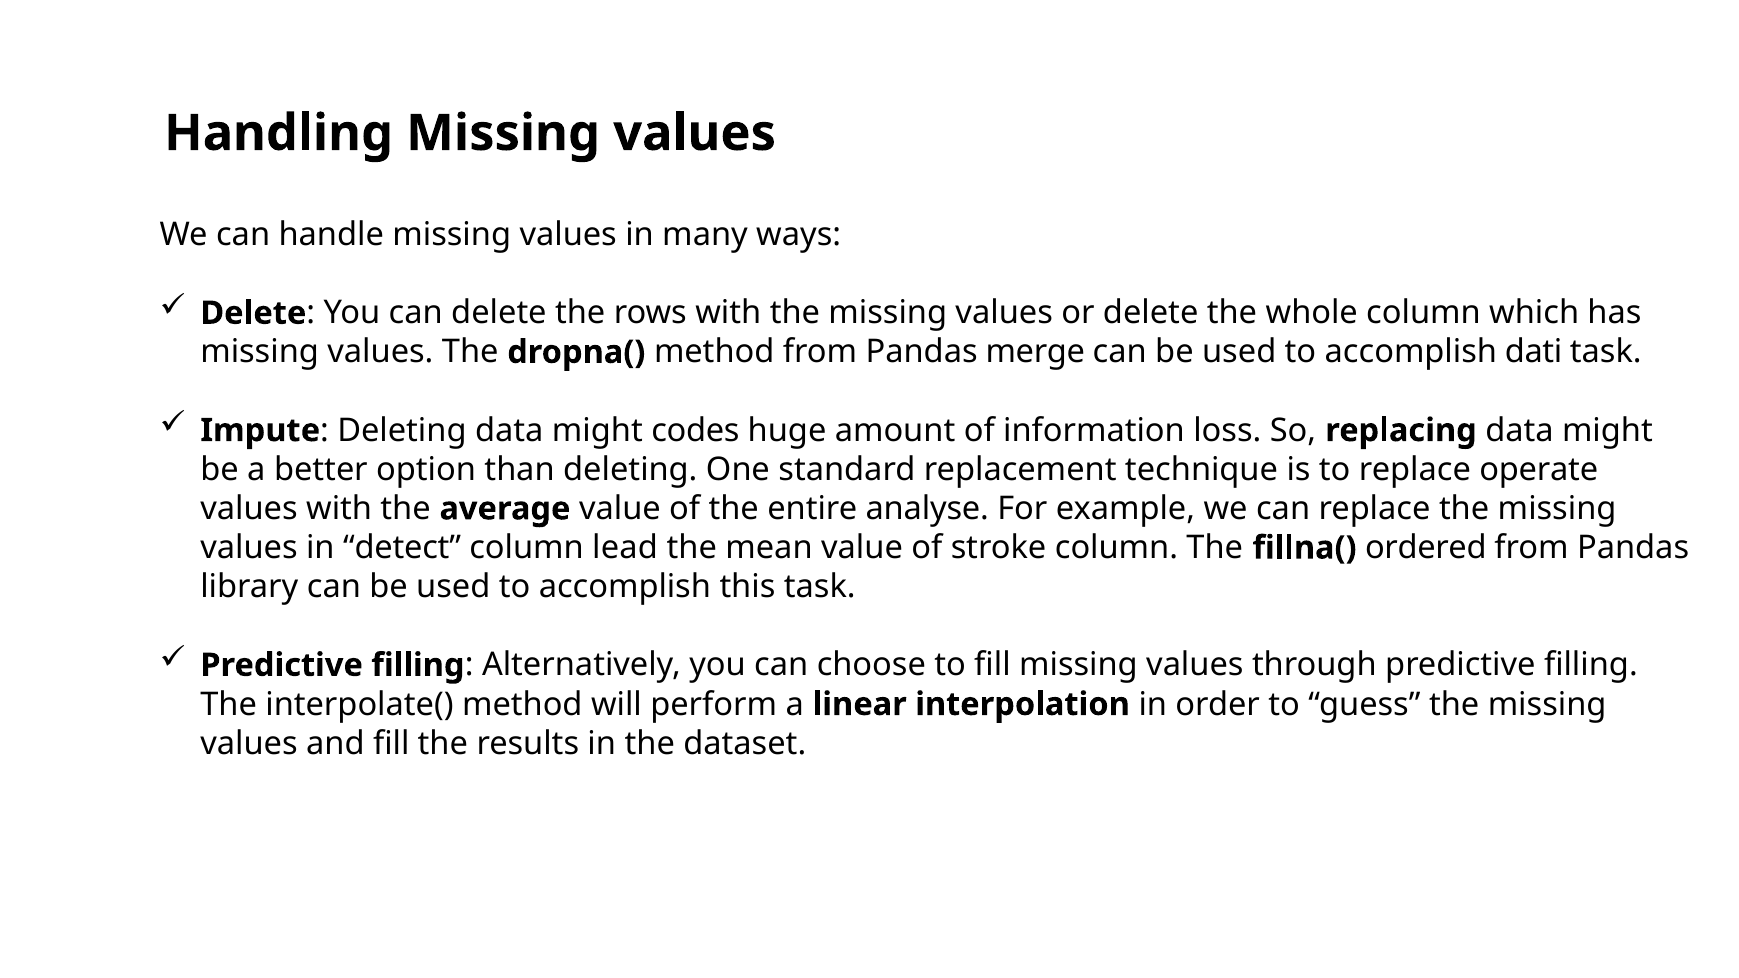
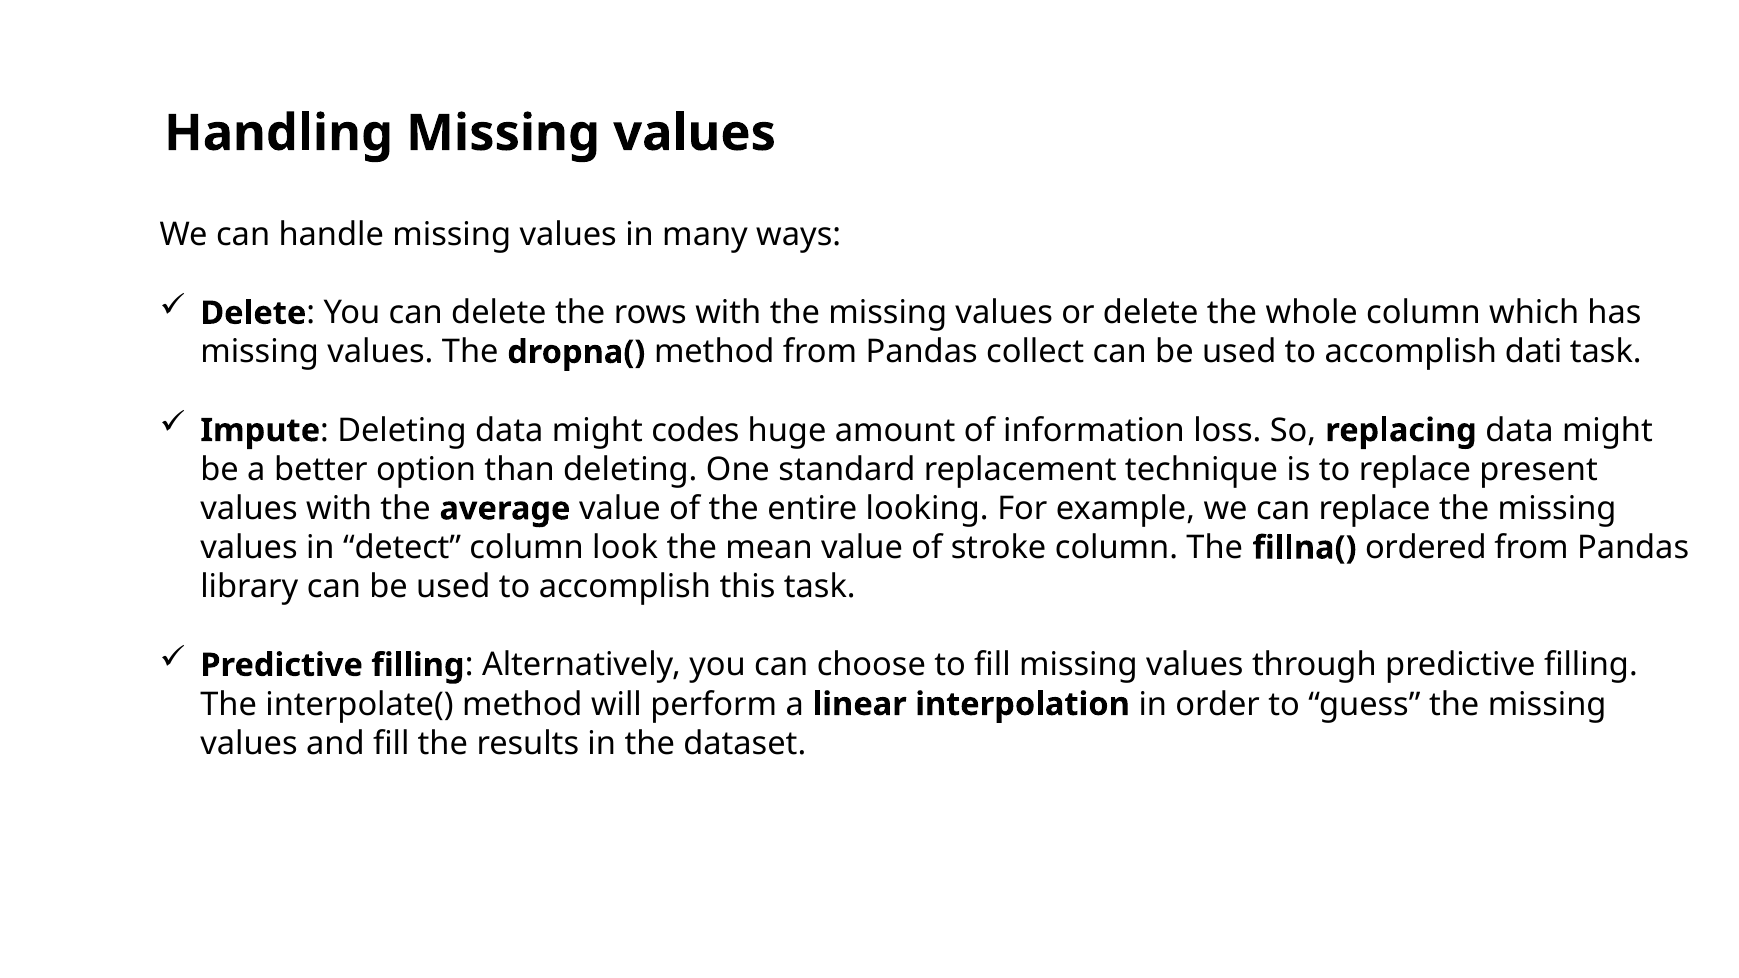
merge: merge -> collect (1035, 352)
operate: operate -> present (1539, 470)
analyse: analyse -> looking (927, 509)
lead: lead -> look (625, 548)
